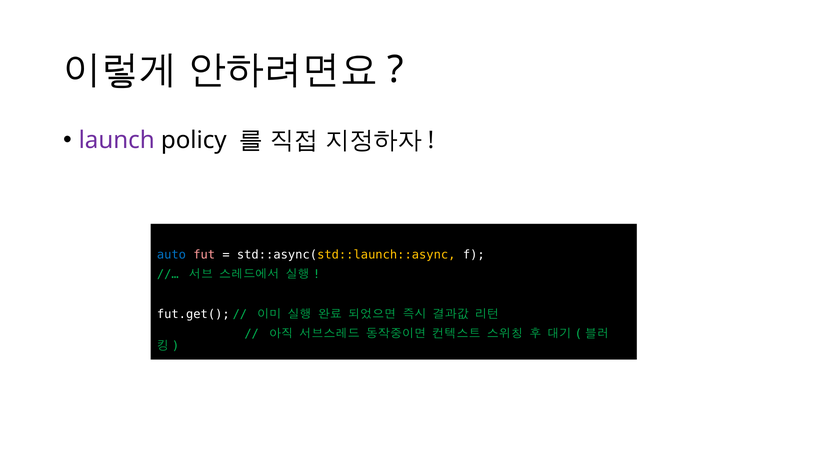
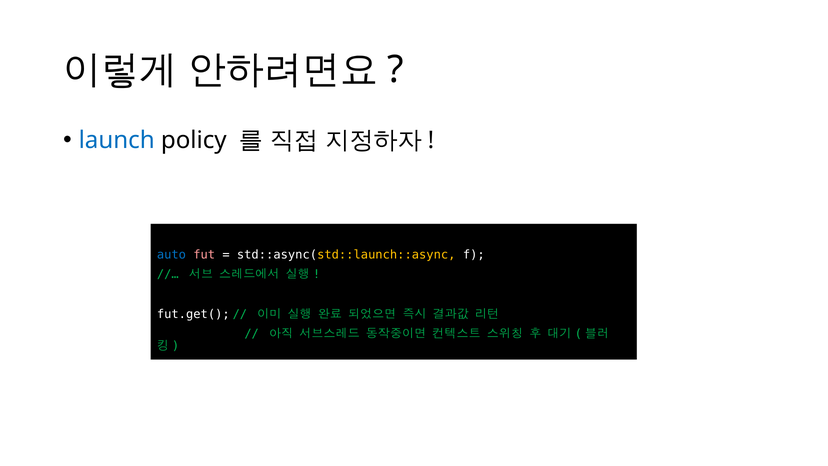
launch colour: purple -> blue (117, 140)
